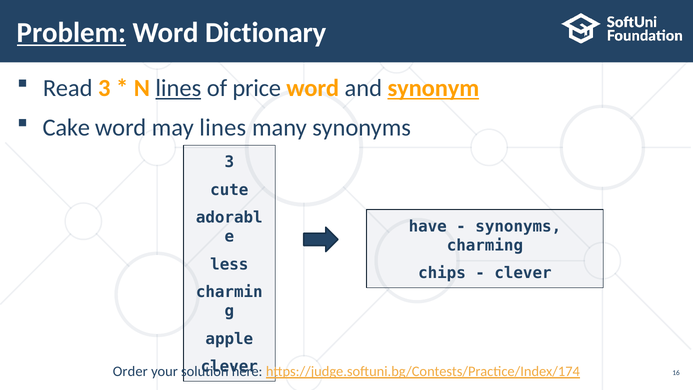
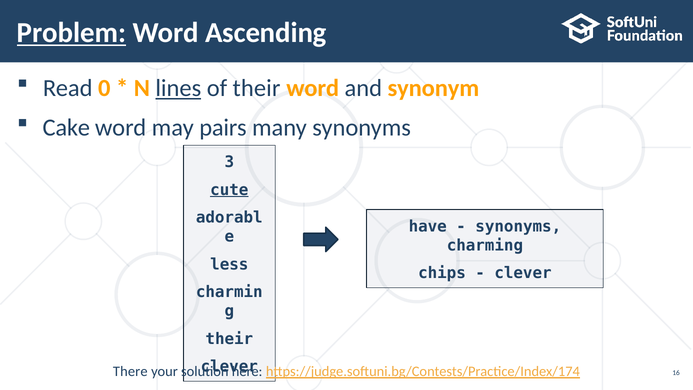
Dictionary: Dictionary -> Ascending (266, 33)
Read 3: 3 -> 0 (104, 88)
of price: price -> their (257, 88)
synonym underline: present -> none (433, 88)
may lines: lines -> pairs (223, 128)
cute underline: none -> present (229, 190)
apple: apple -> their (229, 339)
Order: Order -> There (130, 371)
